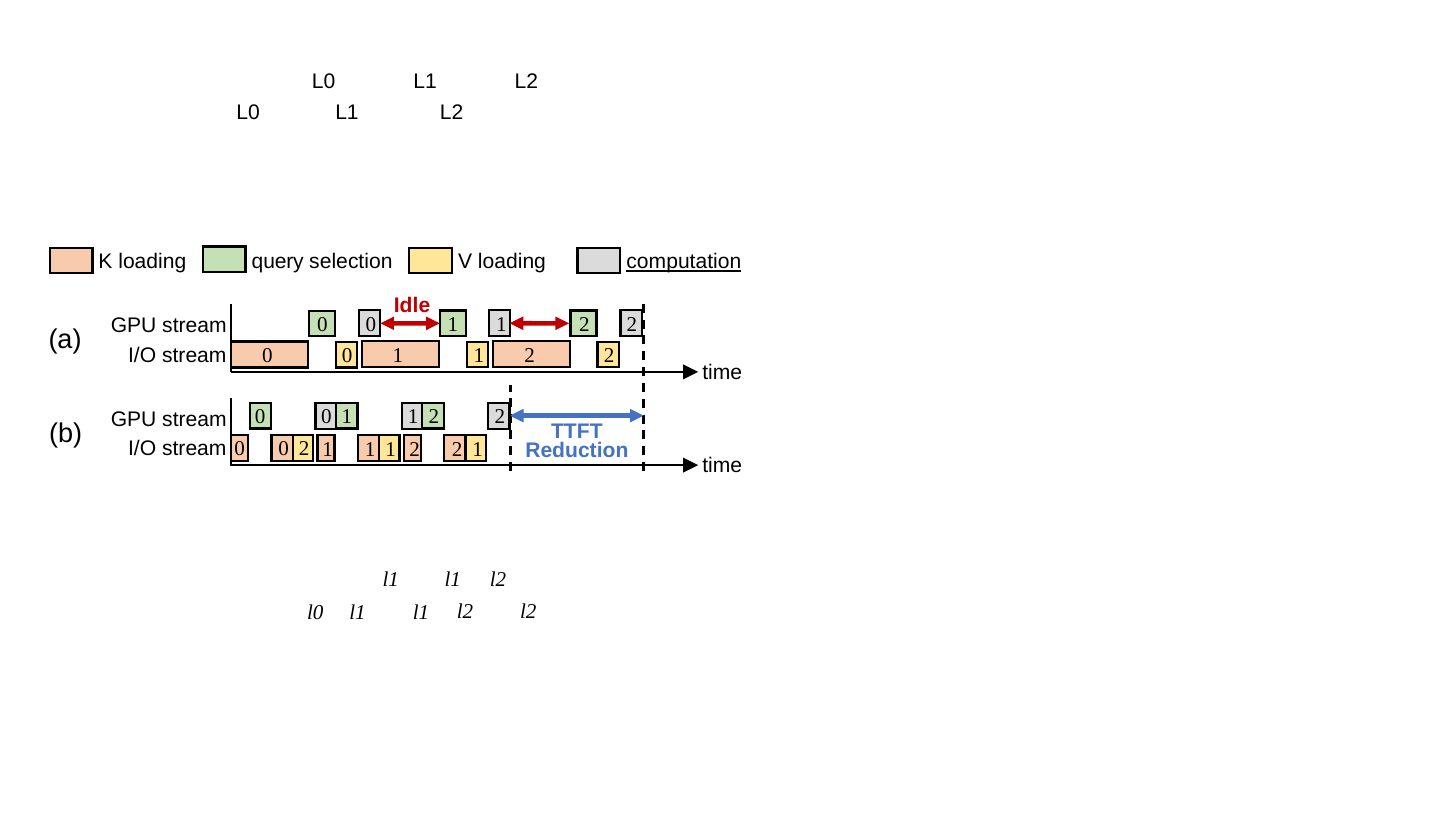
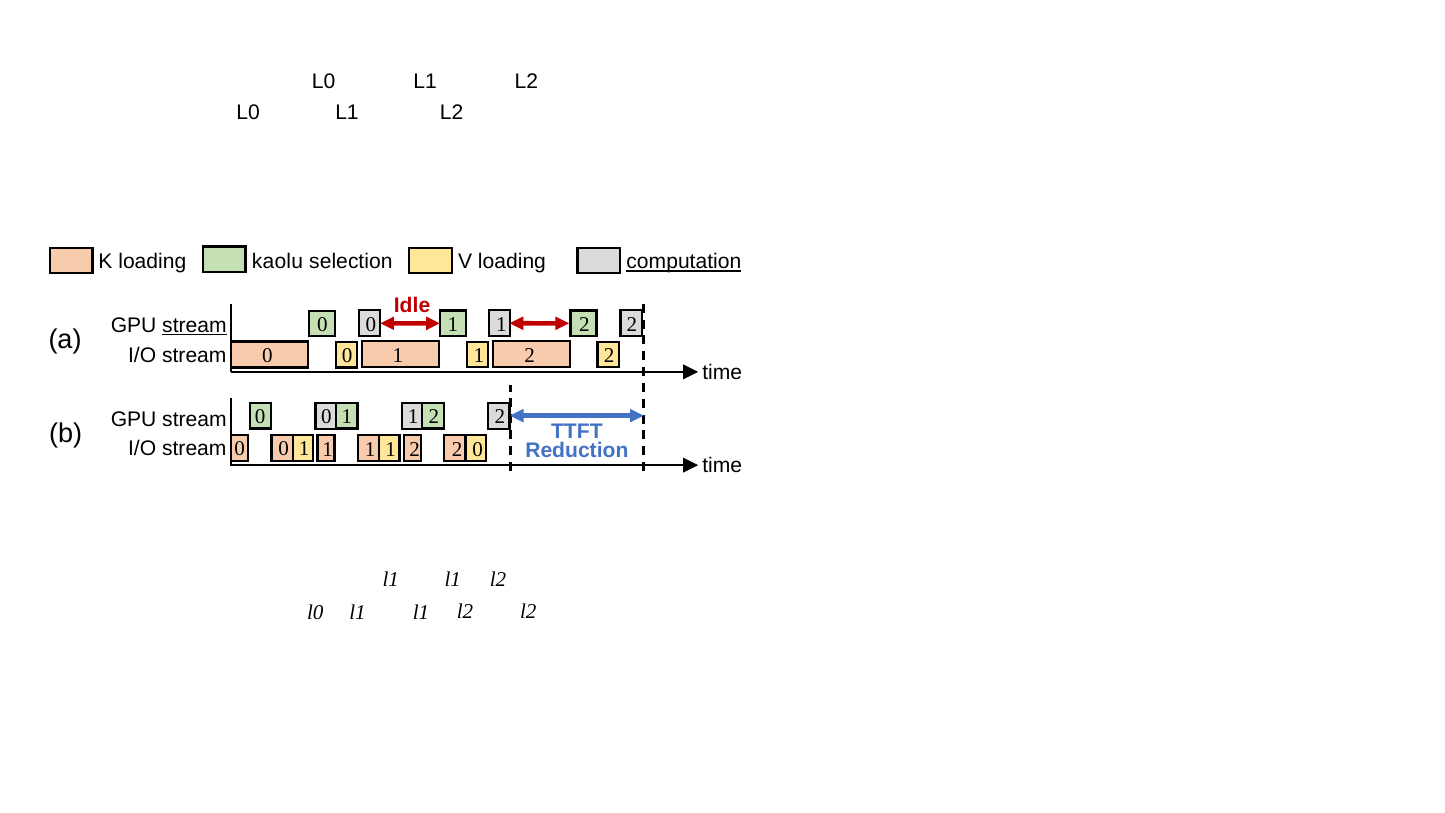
query: query -> kaolu (277, 262)
stream underline: none -> present (194, 325)
2: 2 -> 1 (304, 449)
1: 1 -> 0 (478, 450)
